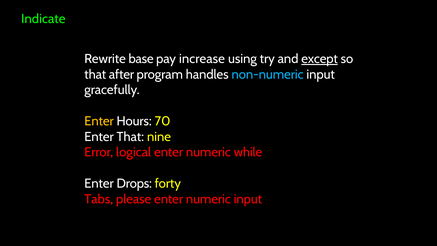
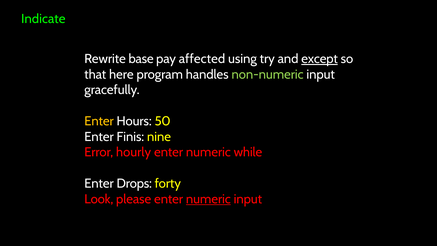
increase: increase -> affected (202, 59)
after: after -> here (121, 74)
non-numeric colour: light blue -> light green (268, 74)
70: 70 -> 50 (163, 121)
Enter That: That -> Finis (130, 137)
logical: logical -> hourly (134, 152)
Tabs: Tabs -> Look (99, 199)
numeric underline: none -> present (208, 199)
